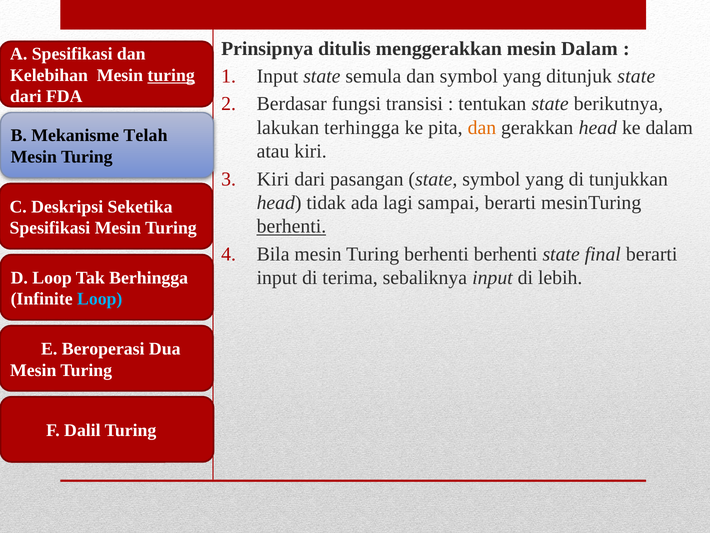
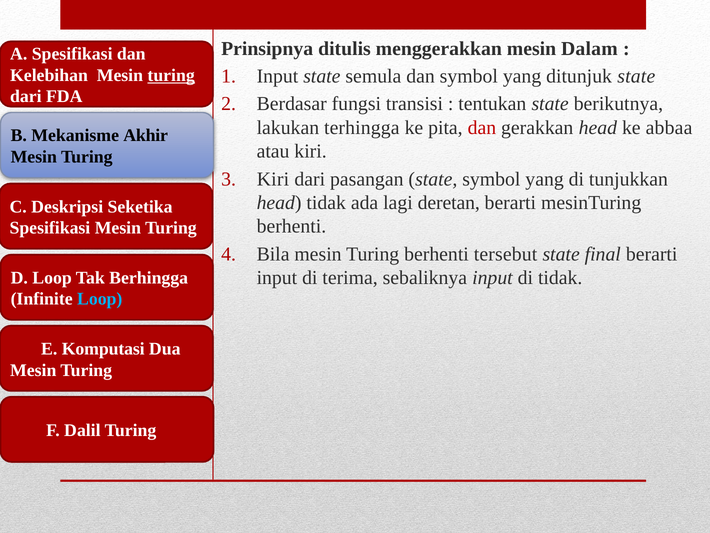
dan colour: orange -> red (482, 127)
ke dalam: dalam -> abbaa (669, 127)
Telah: Telah -> Akhir (146, 135)
sampai: sampai -> deretan (449, 203)
berhenti underline: present -> none (291, 226)
berhenti berhenti: berhenti -> tersebut (506, 254)
di lebih: lebih -> tidak (560, 278)
Beroperasi: Beroperasi -> Komputasi (103, 348)
